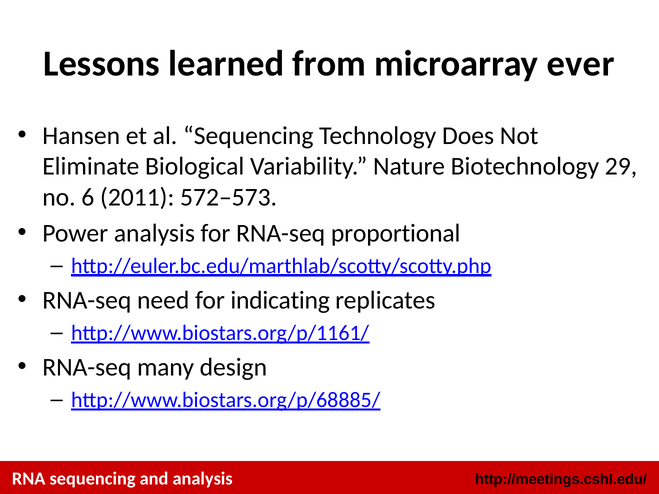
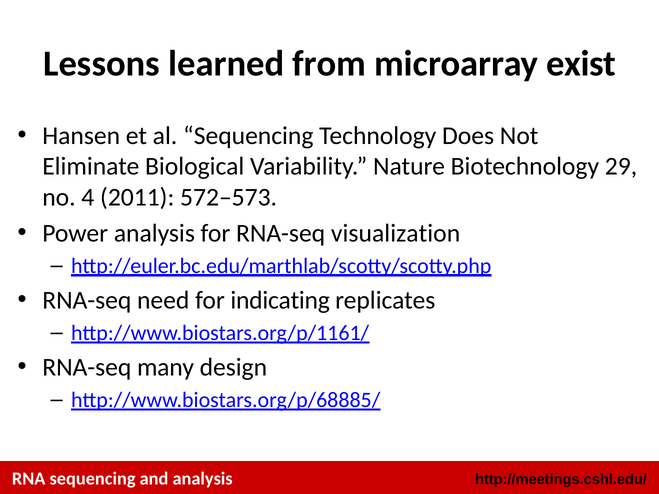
ever: ever -> exist (581, 64)
6: 6 -> 4 (88, 197)
proportional: proportional -> visualization (396, 233)
